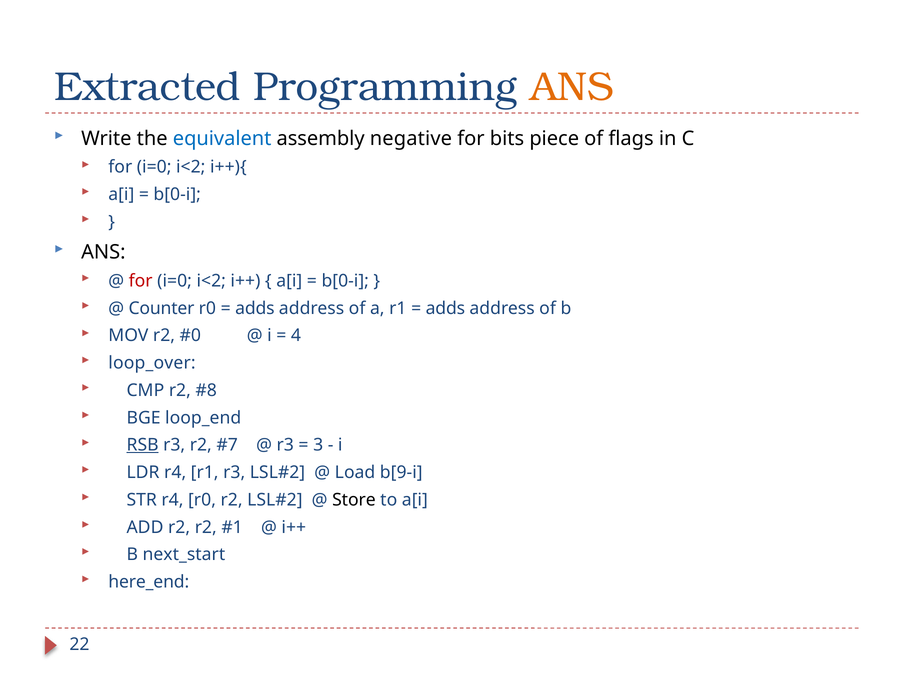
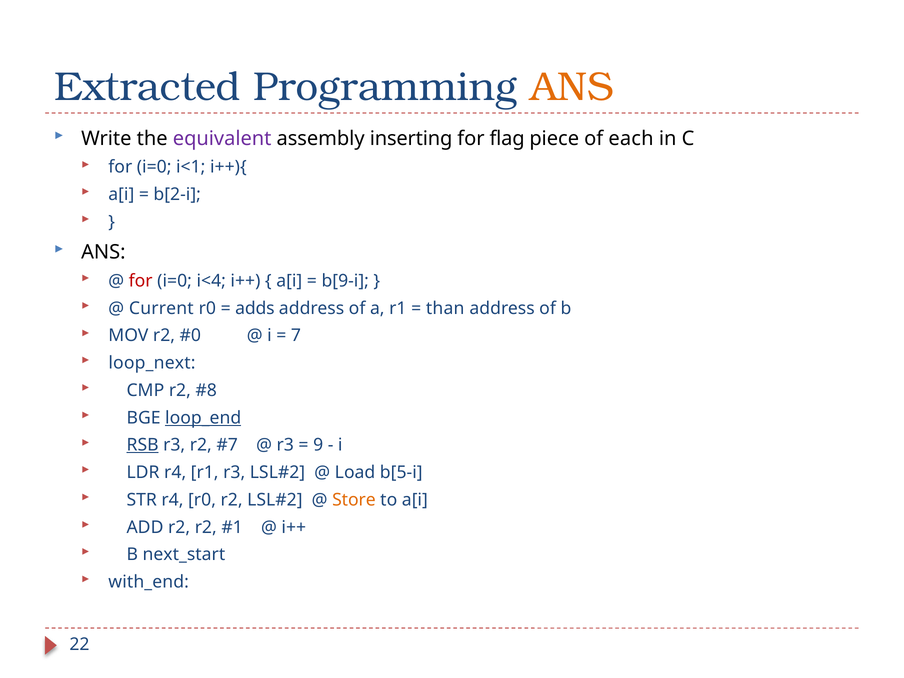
equivalent colour: blue -> purple (222, 138)
negative: negative -> inserting (411, 138)
bits: bits -> flag (507, 138)
flags: flags -> each (631, 138)
i<2: i<2 -> i<1 (191, 167)
b[0-i: b[0-i -> b[2-i (177, 195)
i<2: i<2 -> i<4 (211, 281)
b[0-i: b[0-i -> b[9-i (345, 281)
Counter: Counter -> Current (161, 308)
adds: adds -> than (445, 308)
4: 4 -> 7 (296, 336)
loop_over: loop_over -> loop_next (152, 363)
loop_end underline: none -> present (203, 418)
3: 3 -> 9 (318, 445)
b[9-i: b[9-i -> b[5-i (401, 472)
Store colour: black -> orange (354, 500)
here_end: here_end -> with_end (149, 582)
